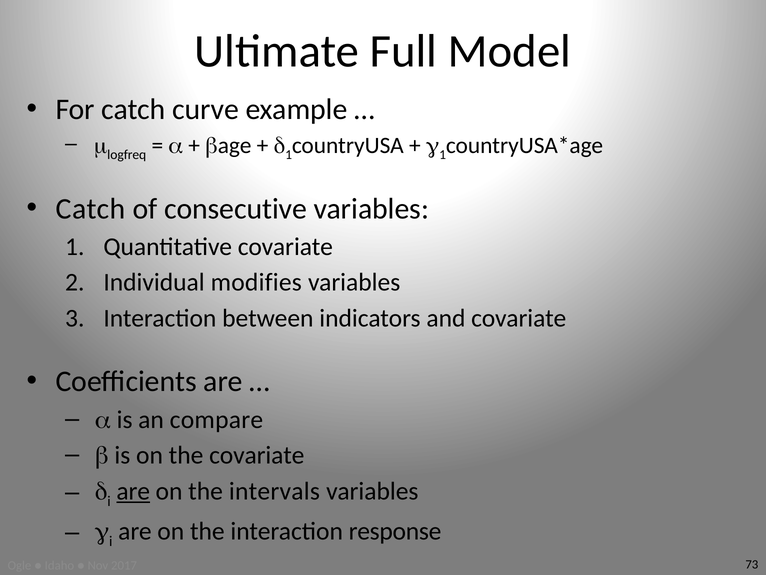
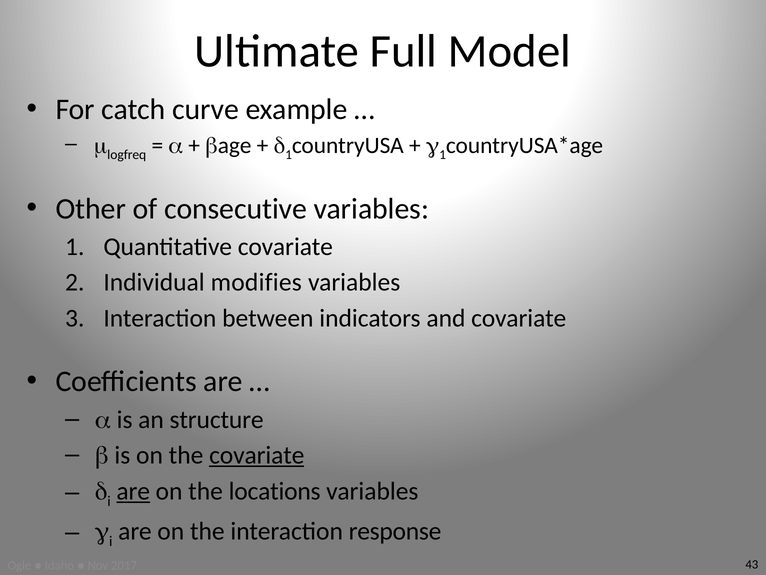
Catch: Catch -> Other (91, 209)
compare: compare -> structure (217, 419)
covariate underline: none -> present (257, 455)
intervals: intervals -> locations (275, 491)
73: 73 -> 43 (752, 564)
